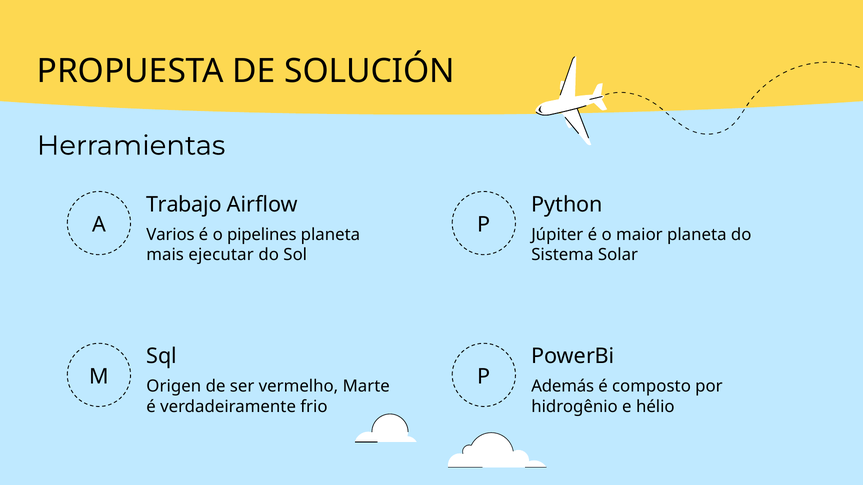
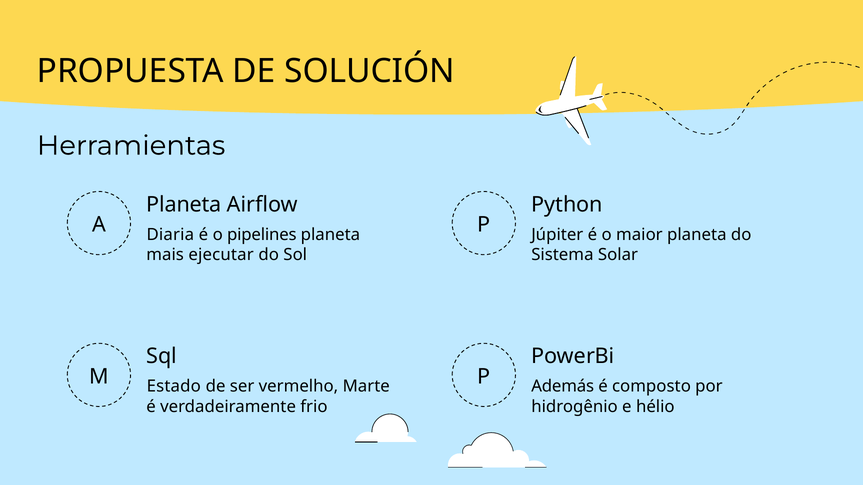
Trabajo: Trabajo -> Planeta (184, 205)
Varios: Varios -> Diaria (170, 235)
Origen: Origen -> Estado (174, 387)
